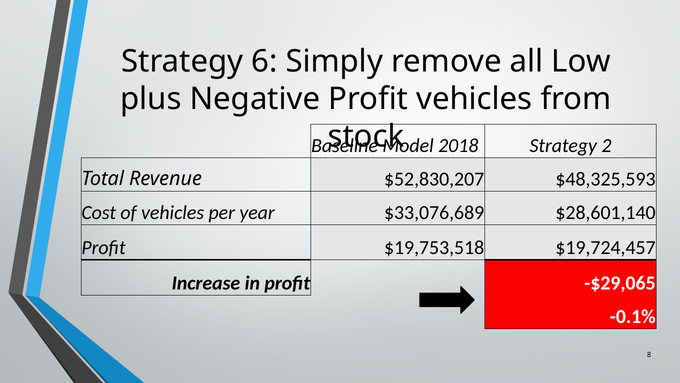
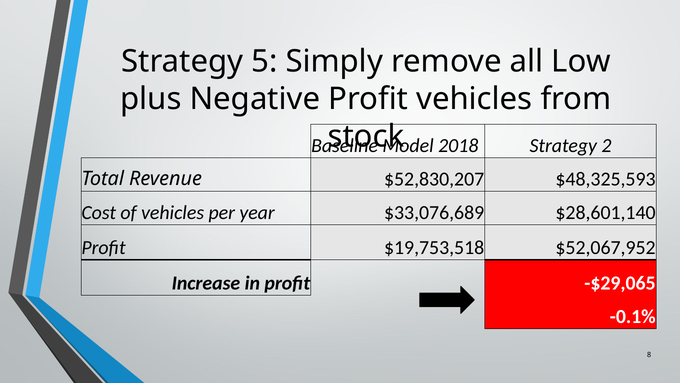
6: 6 -> 5 (264, 62)
$19,724,457: $19,724,457 -> $52,067,952 (606, 248)
